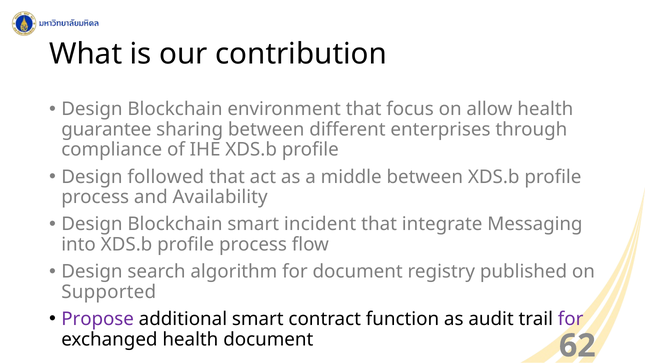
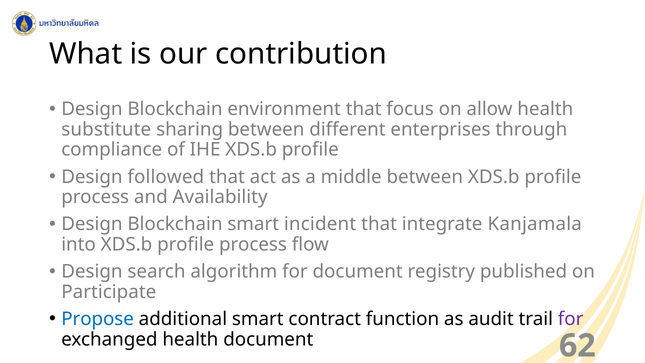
guarantee: guarantee -> substitute (106, 129)
Messaging: Messaging -> Kanjamala (535, 224)
Supported: Supported -> Participate (109, 292)
Propose colour: purple -> blue (98, 319)
